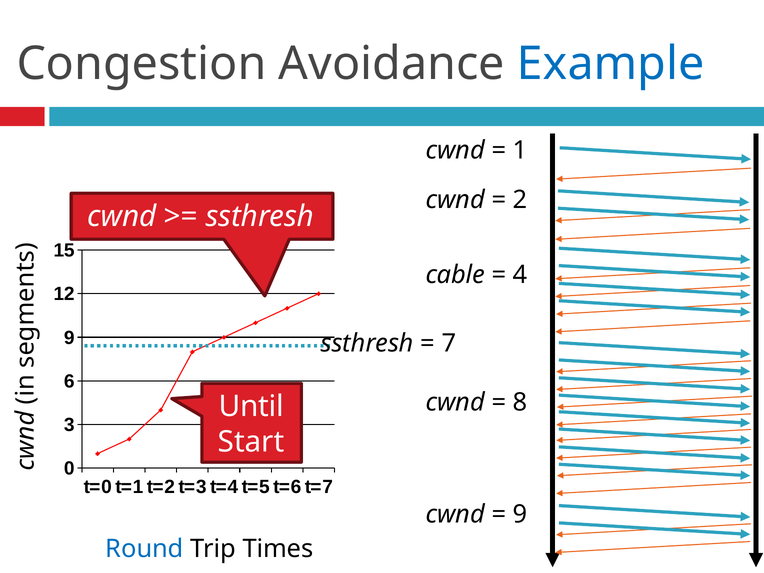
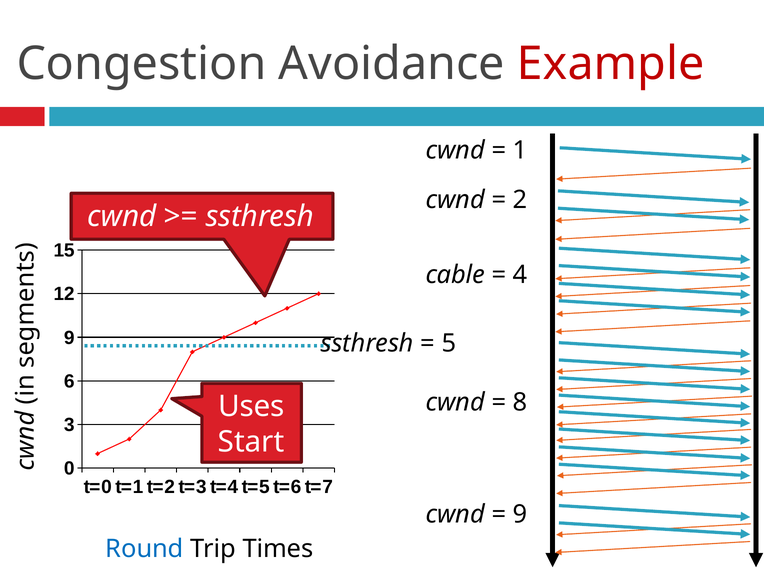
Example colour: blue -> red (611, 64)
7: 7 -> 5 (449, 343)
Until: Until -> Uses (251, 406)
